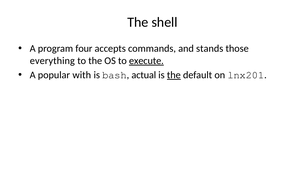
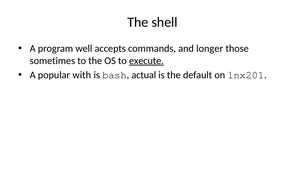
four: four -> well (84, 48)
stands: stands -> longer (210, 48)
everything: everything -> sometimes (52, 61)
the underline: present -> none (174, 75)
